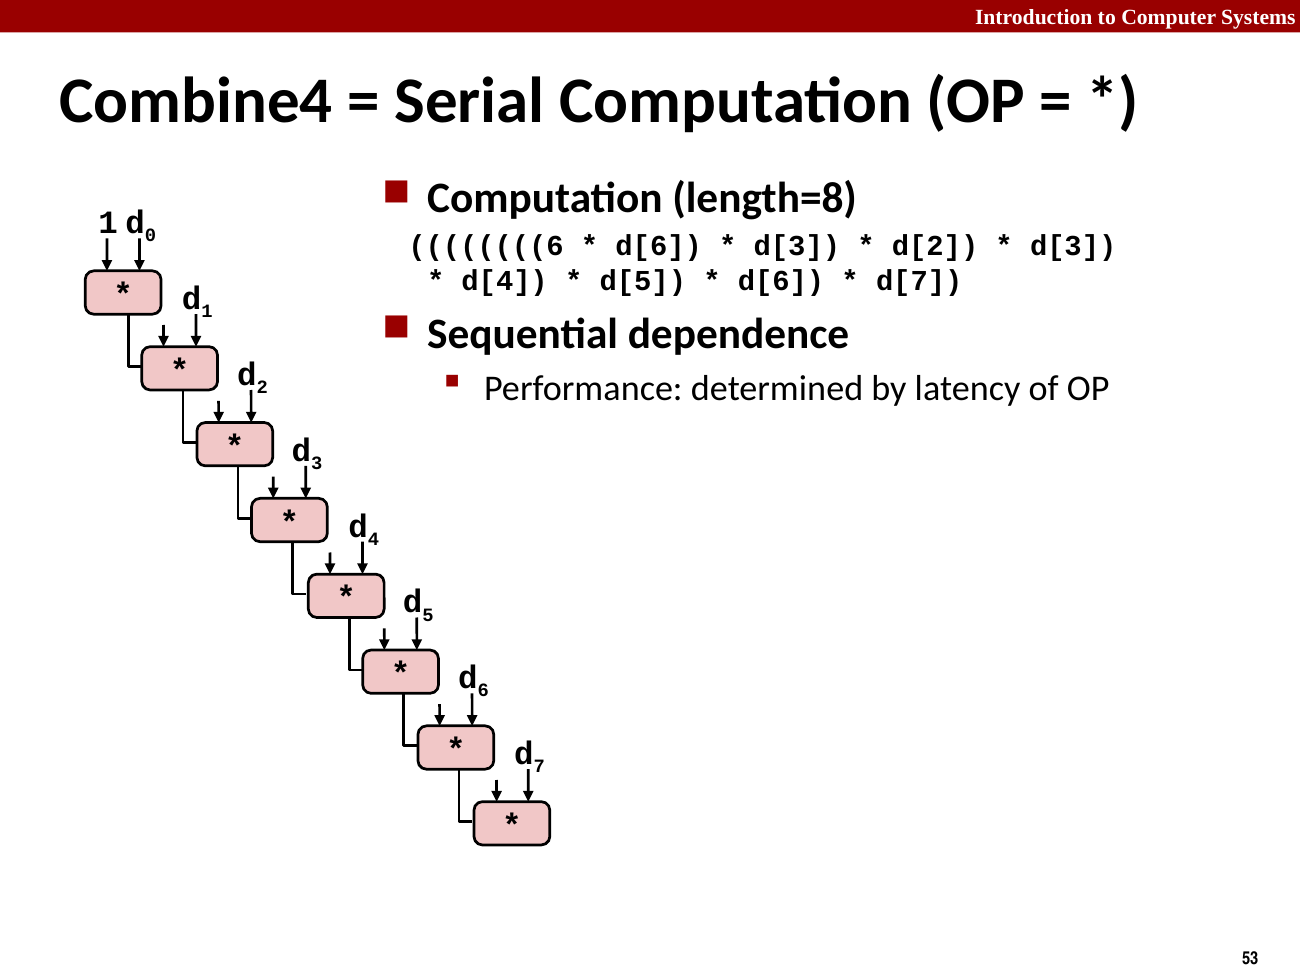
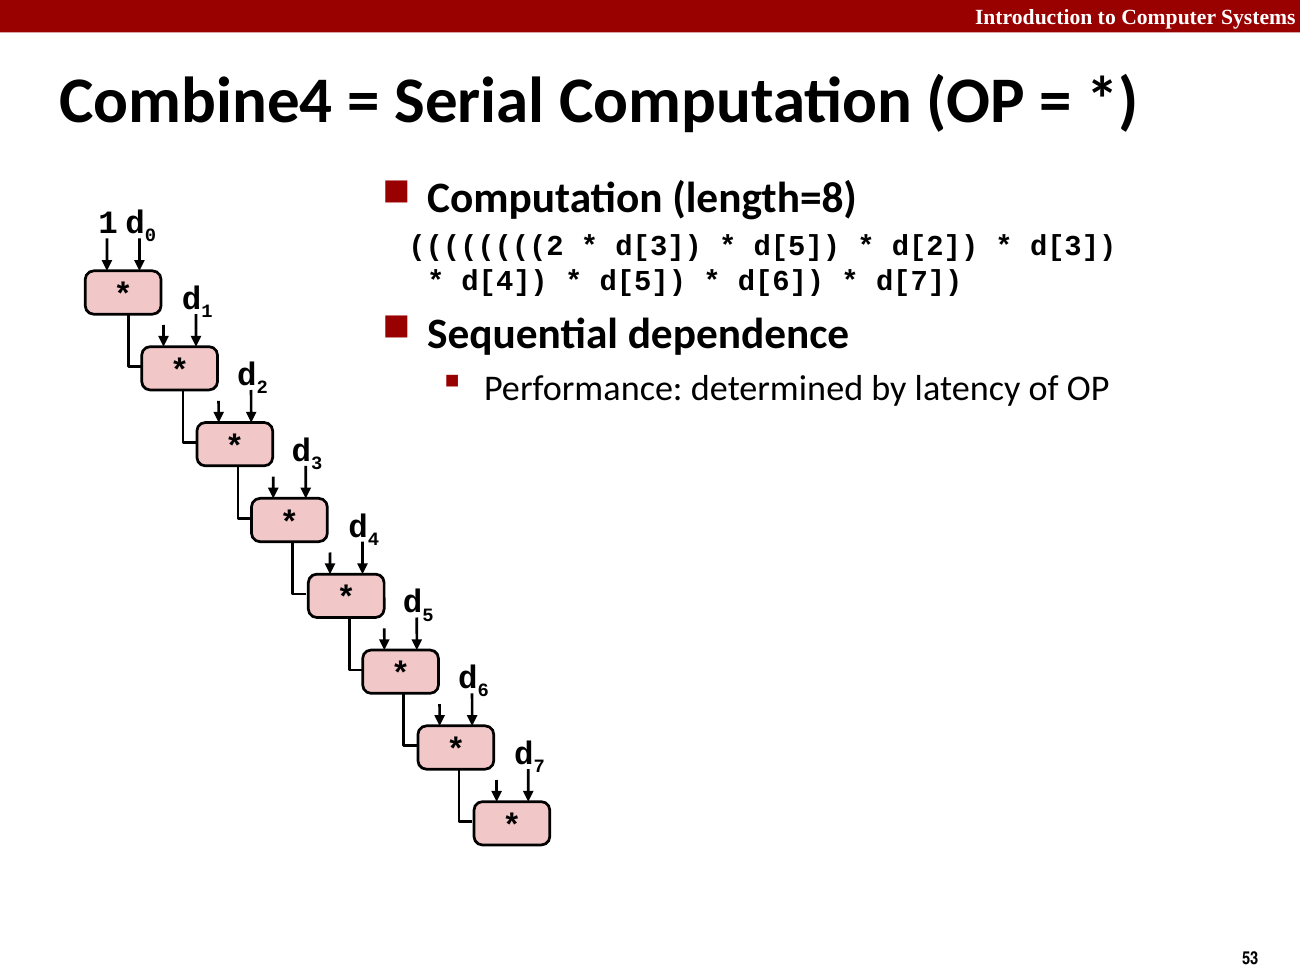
6: 6 -> 2 (486, 246)
d[6: d[6 -> d[3 (659, 246)
d[3: d[3 -> d[5 (797, 246)
